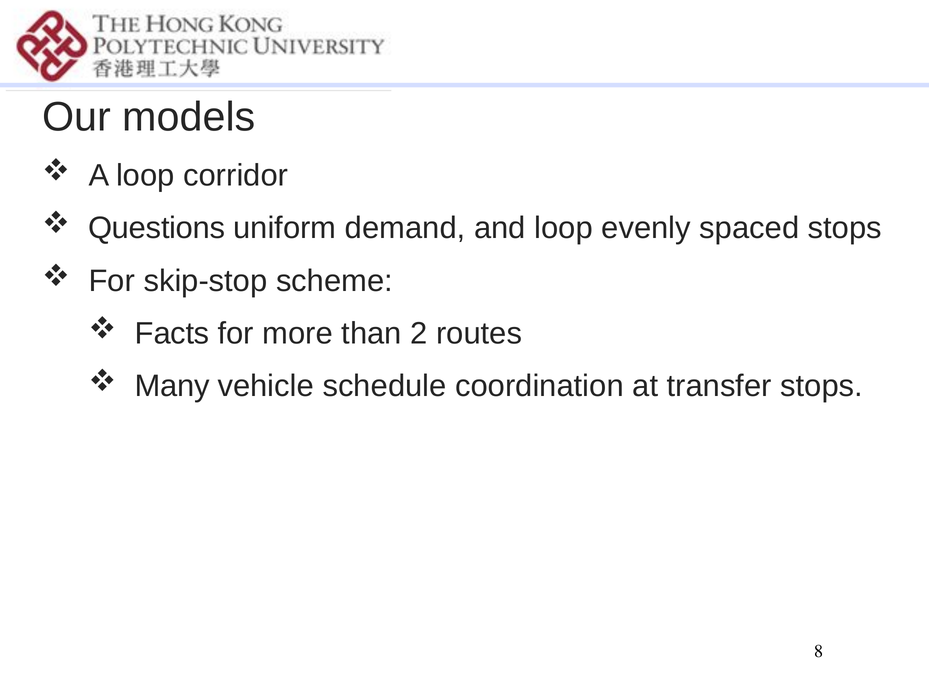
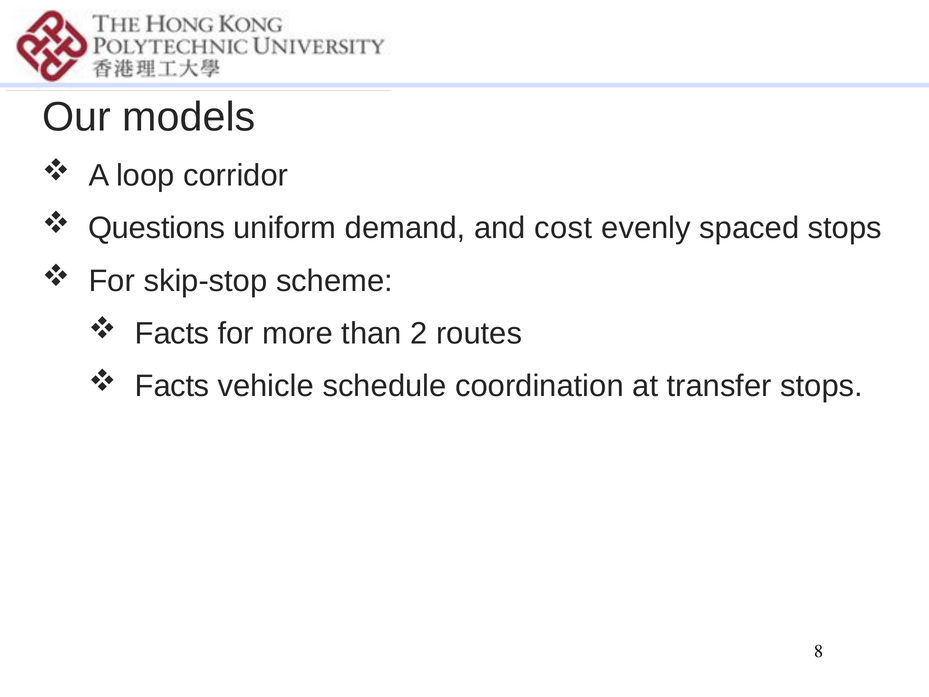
and loop: loop -> cost (563, 228)
Many: Many -> Facts (172, 386)
